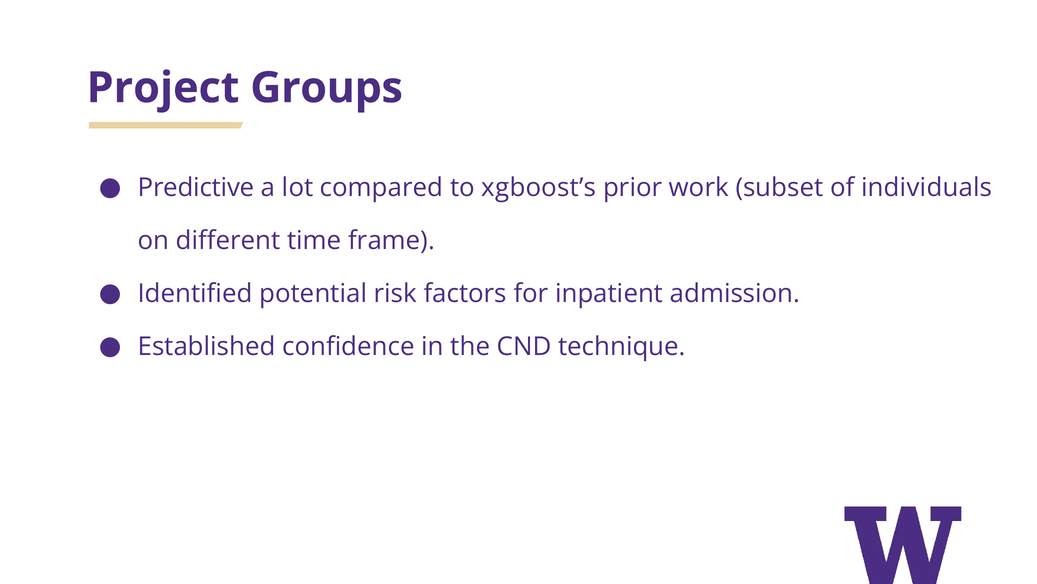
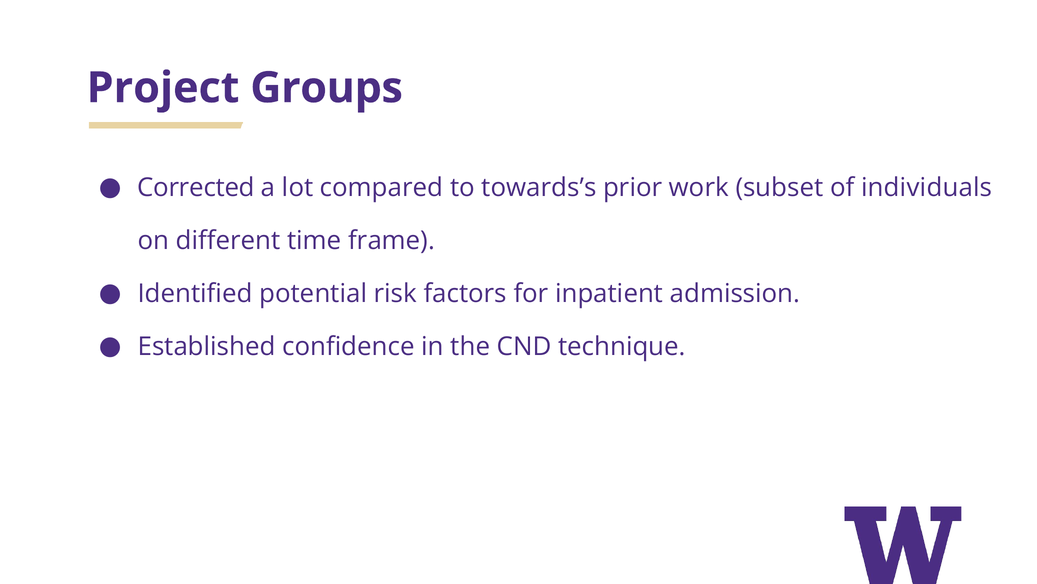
Predictive: Predictive -> Corrected (196, 188)
xgboost’s: xgboost’s -> towards’s (539, 188)
